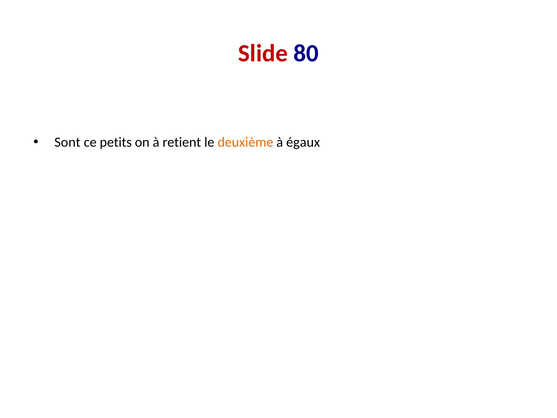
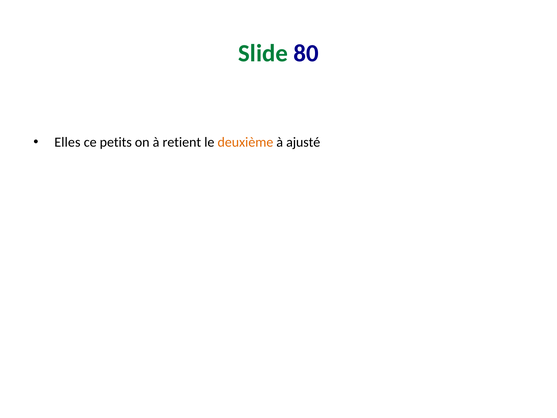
Slide colour: red -> green (263, 53)
Sont: Sont -> Elles (67, 142)
égaux: égaux -> ajusté (303, 142)
